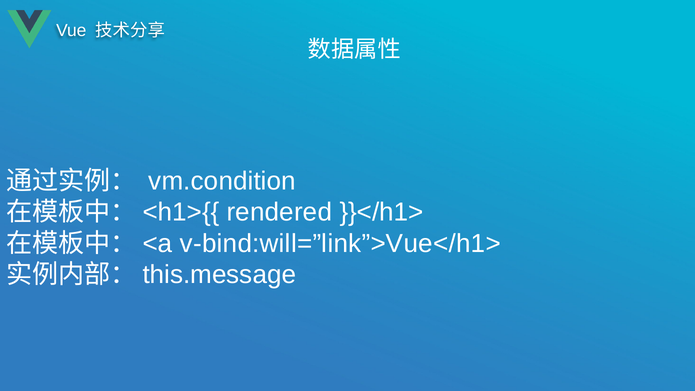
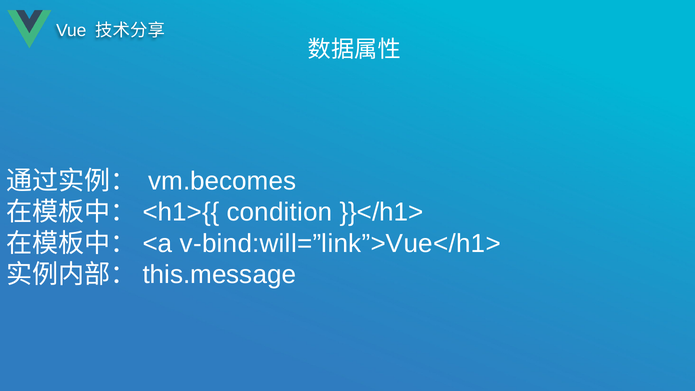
vm.condition: vm.condition -> vm.becomes (222, 181)
rendered: rendered -> condition (279, 212)
